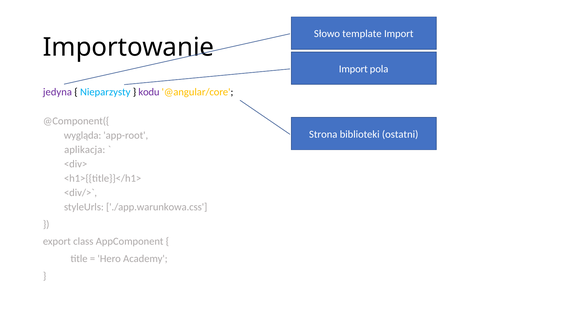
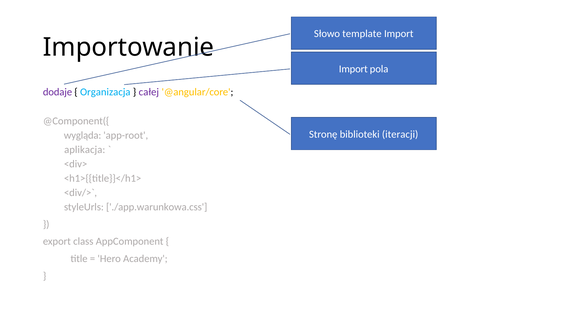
jedyna: jedyna -> dodaje (58, 92)
Nieparzysty: Nieparzysty -> Organizacja (105, 92)
kodu: kodu -> całej (149, 92)
Strona: Strona -> Stronę (323, 134)
ostatni: ostatni -> iteracji (400, 134)
